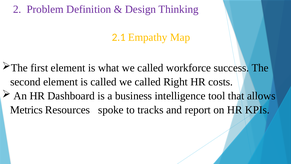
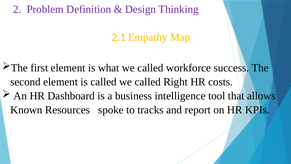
Metrics: Metrics -> Known (26, 110)
